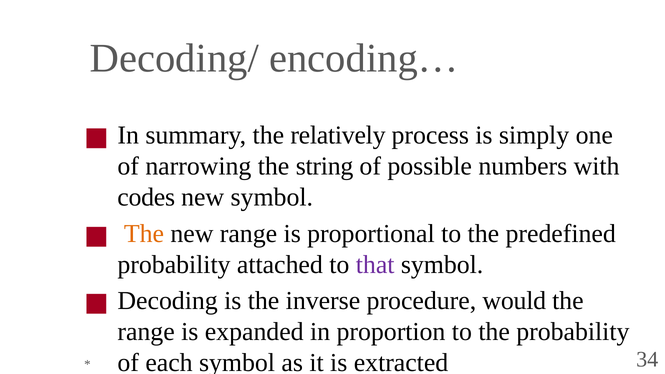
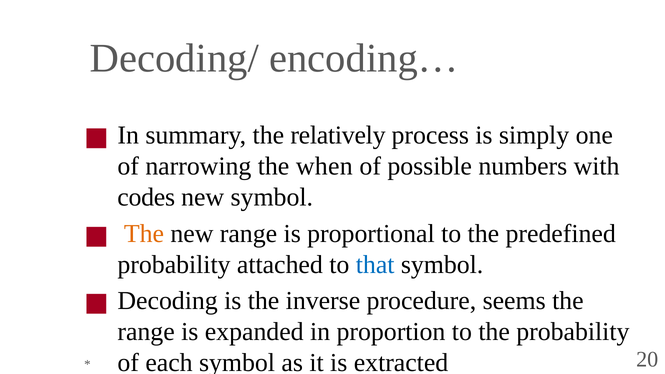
string: string -> when (324, 166)
that colour: purple -> blue (375, 265)
would: would -> seems (514, 301)
34: 34 -> 20 (647, 360)
